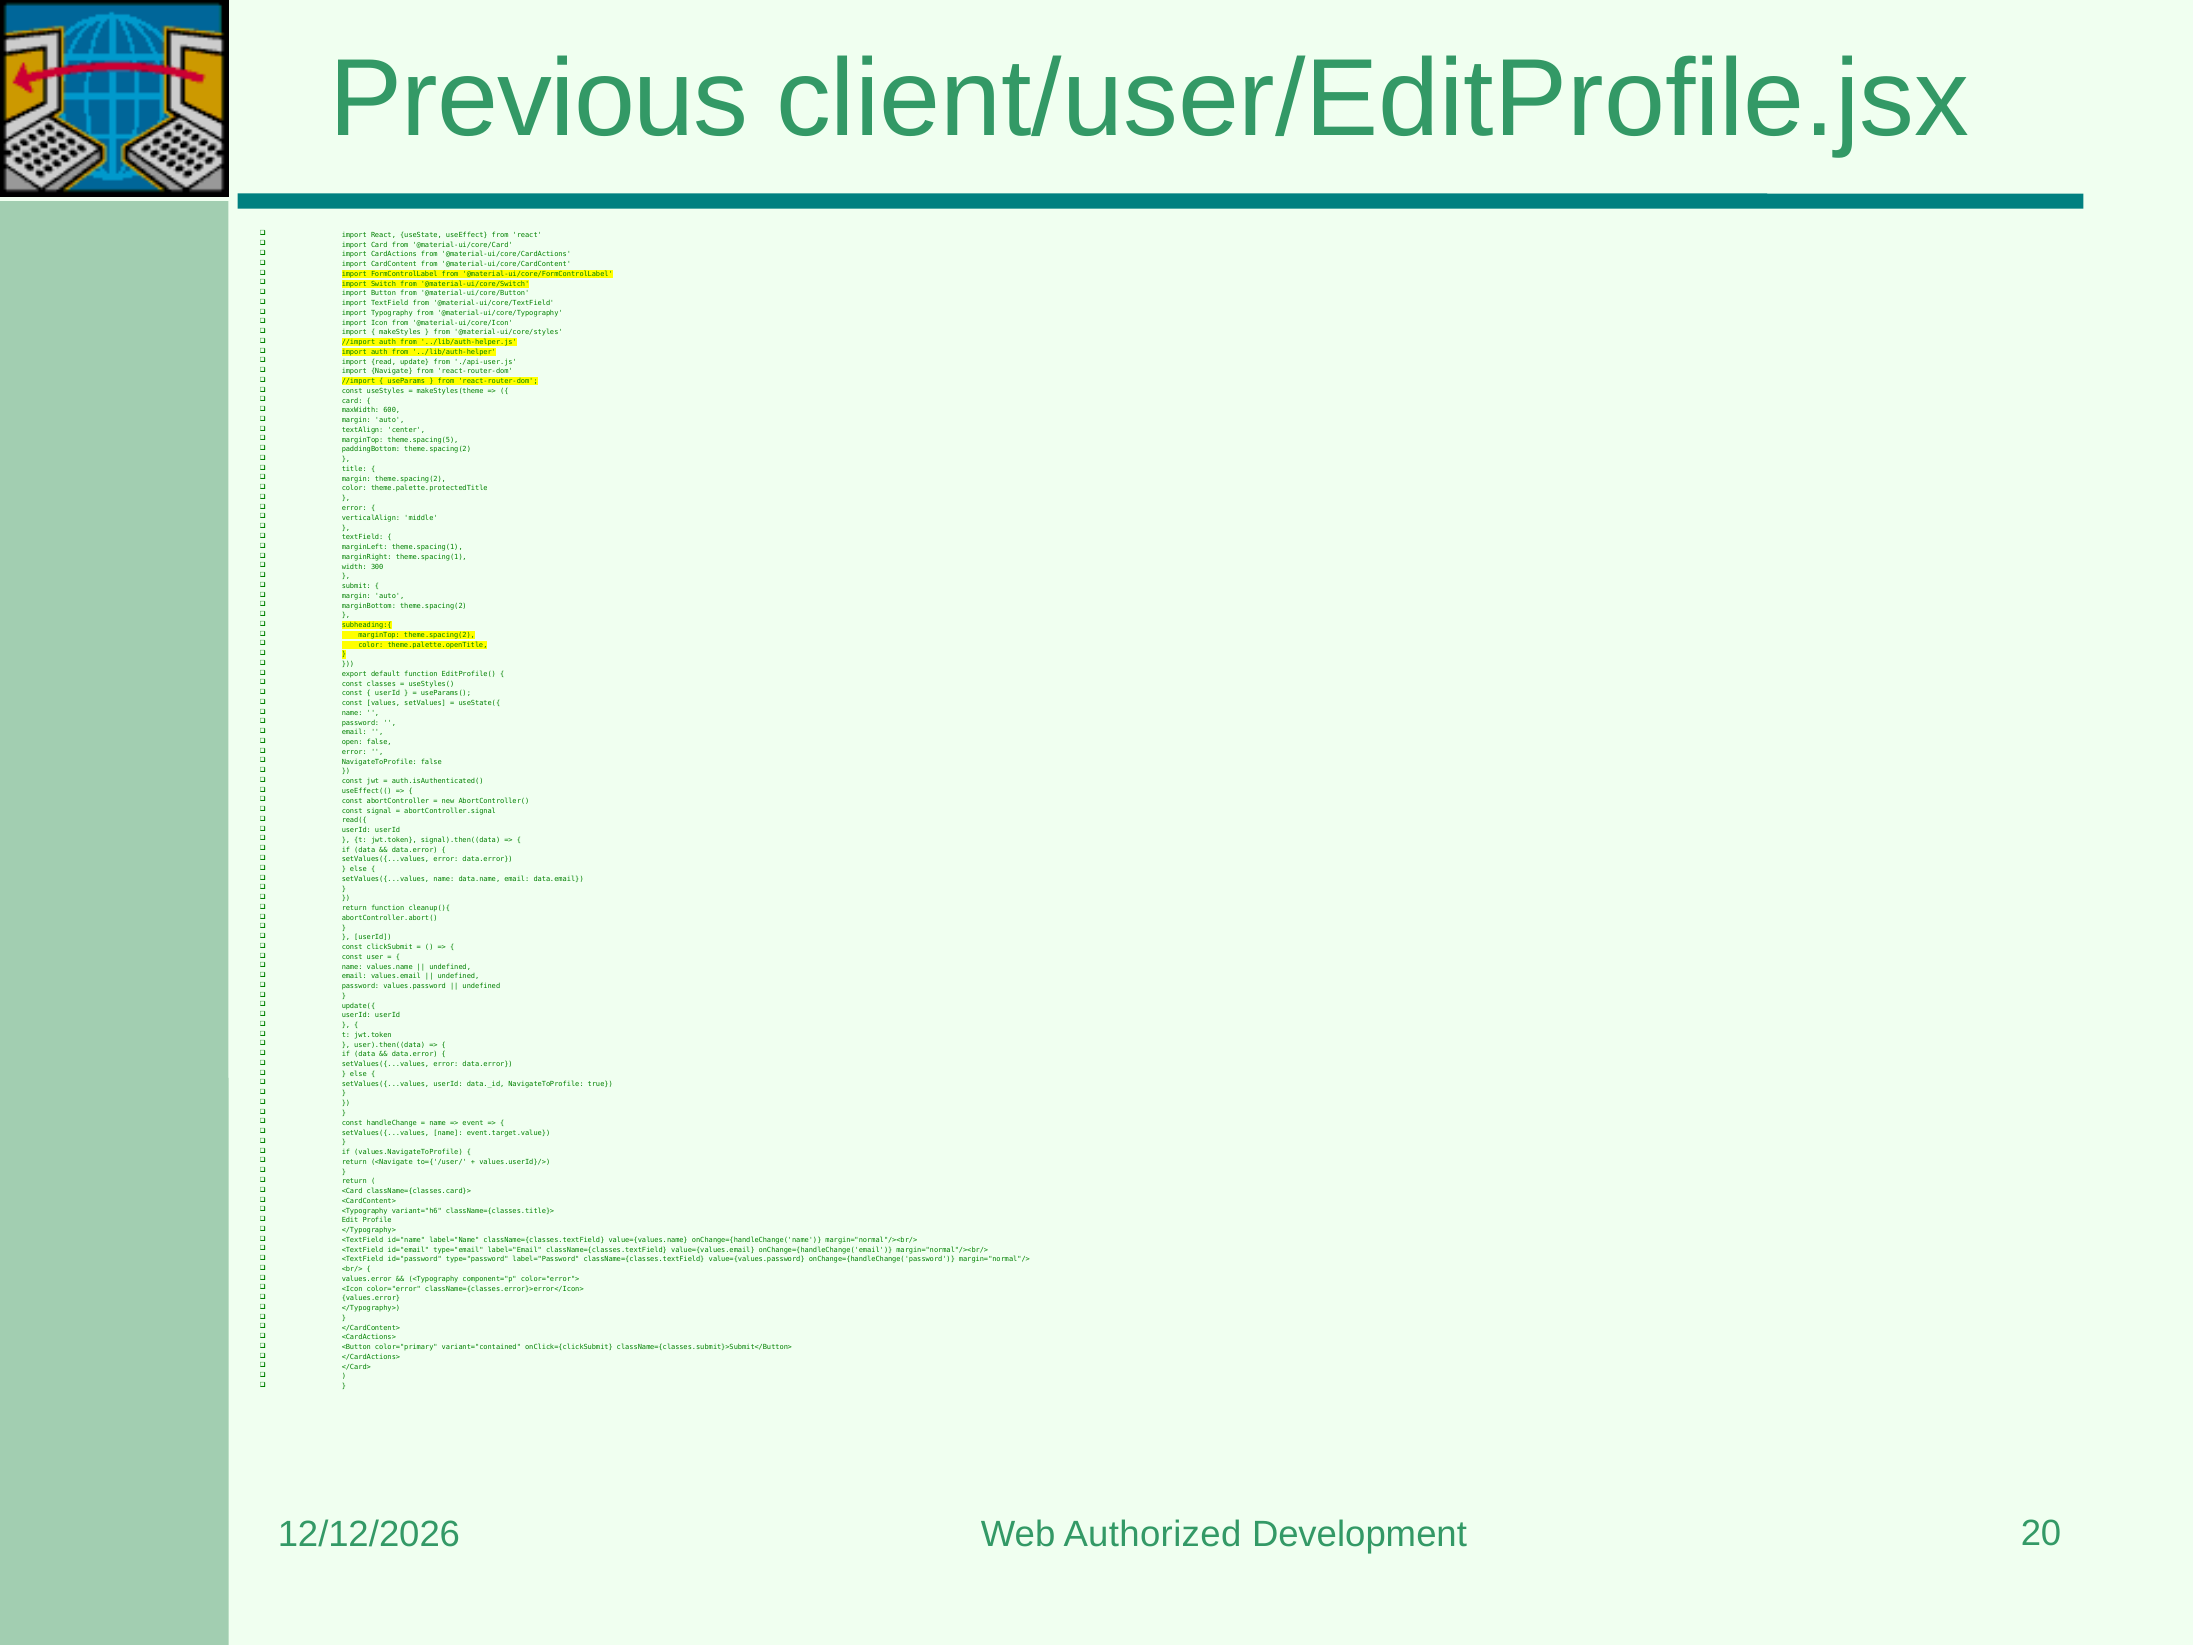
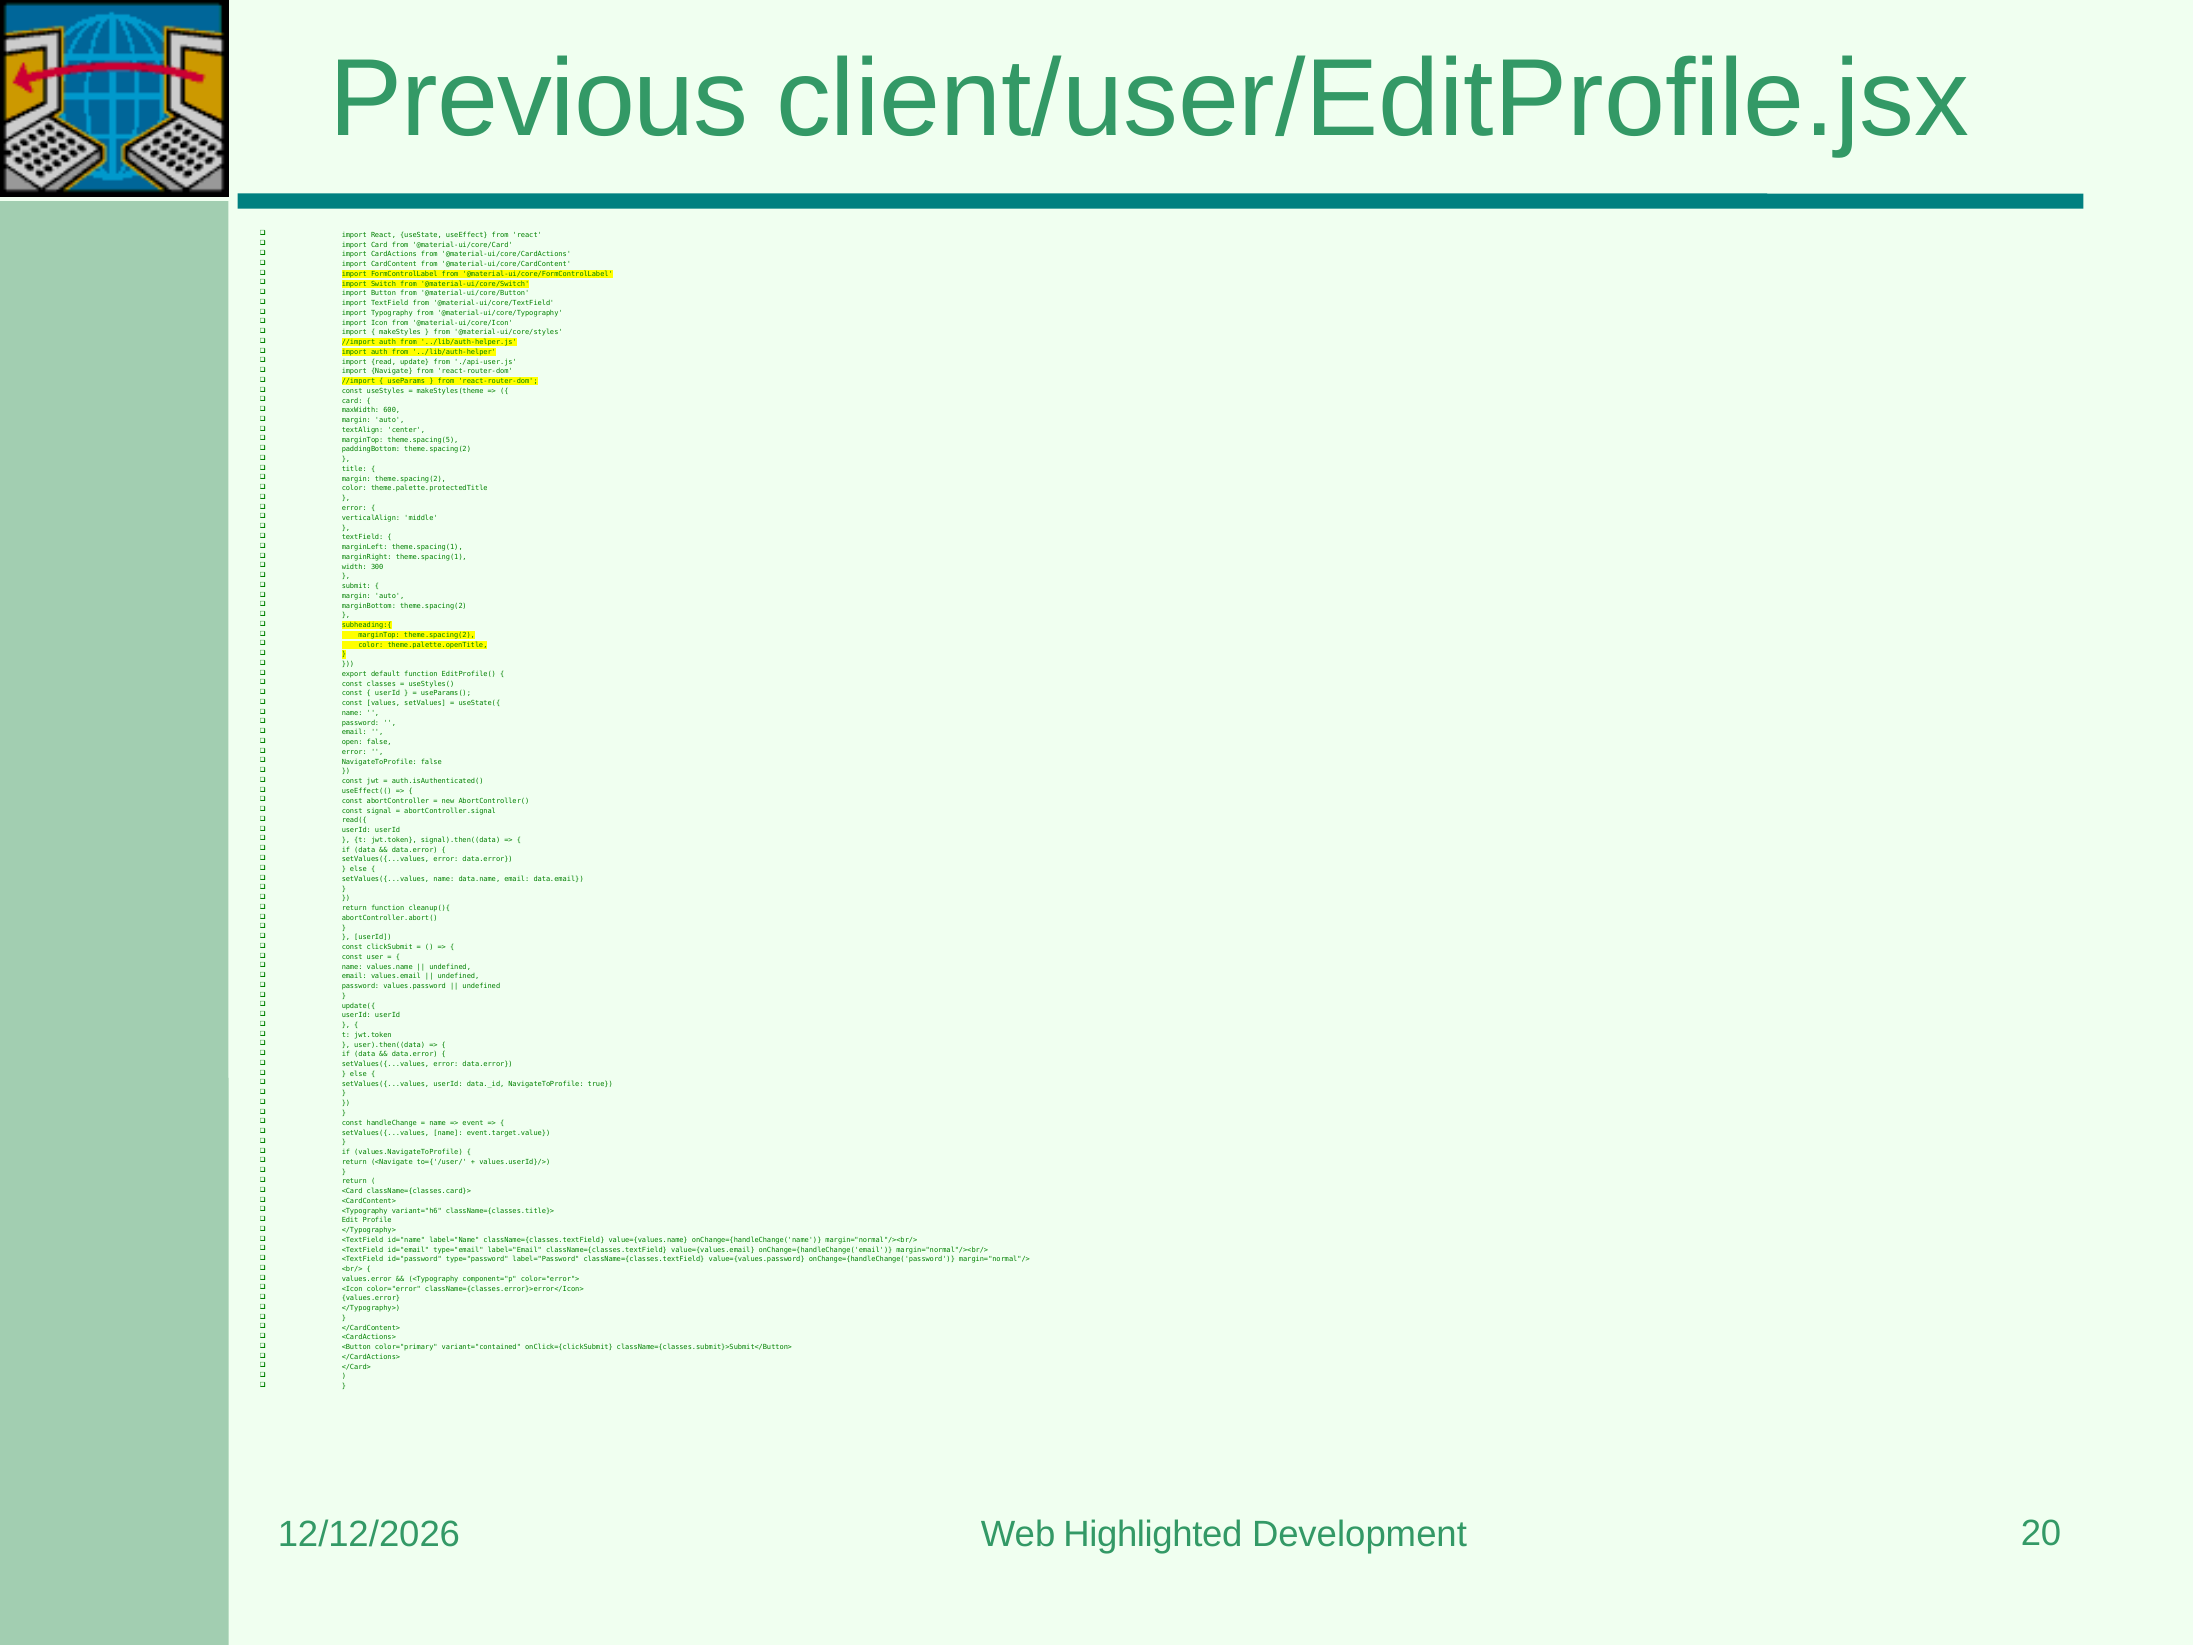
Authorized: Authorized -> Highlighted (1153, 1534)
